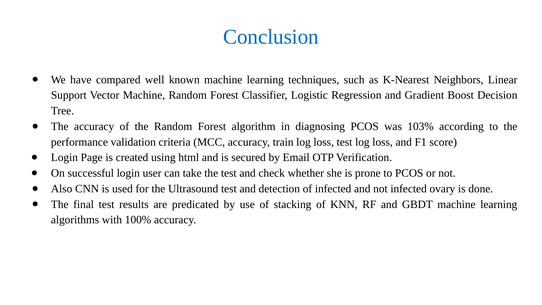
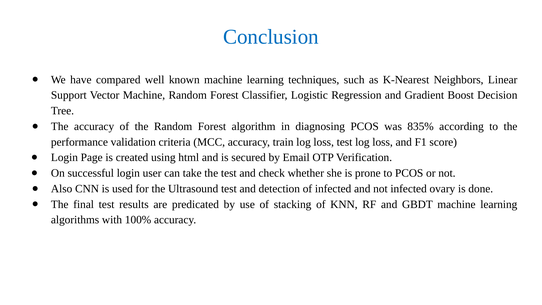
103%: 103% -> 835% (421, 126)
